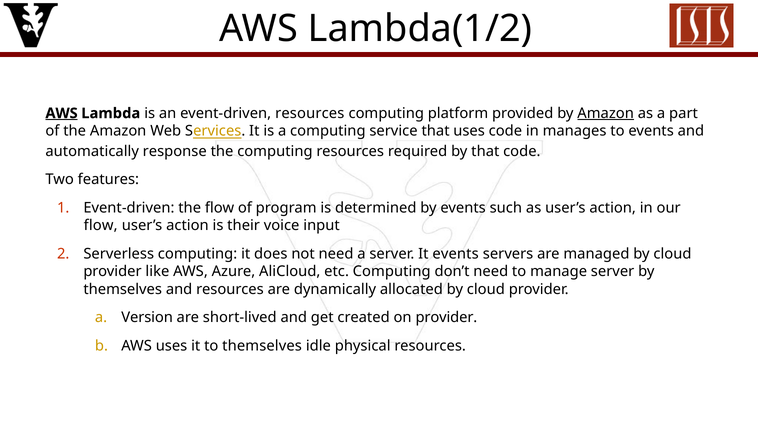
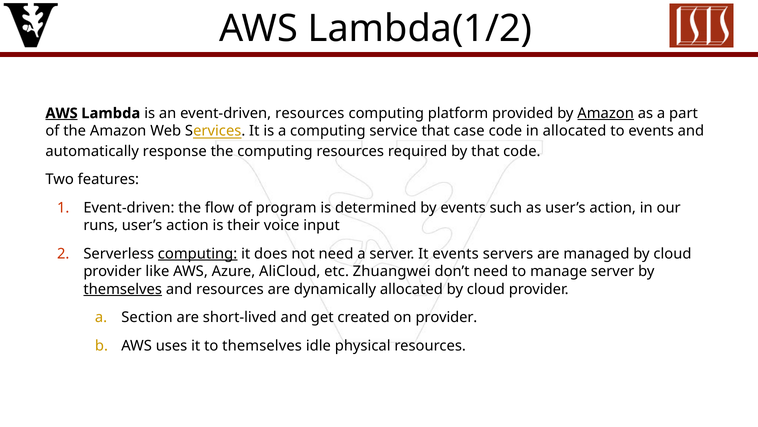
that uses: uses -> case (469, 131)
in manages: manages -> allocated (575, 131)
flow: flow -> runs (101, 225)
computing underline: none -> present (198, 253)
etc Computing: Computing -> Zhuangwei (392, 271)
themselves underline: none -> present (123, 289)
Version: Version -> Section (147, 317)
